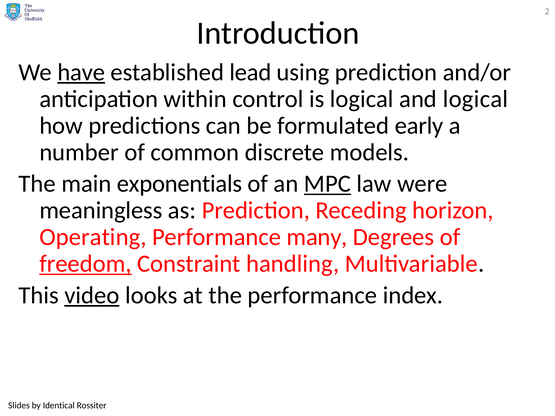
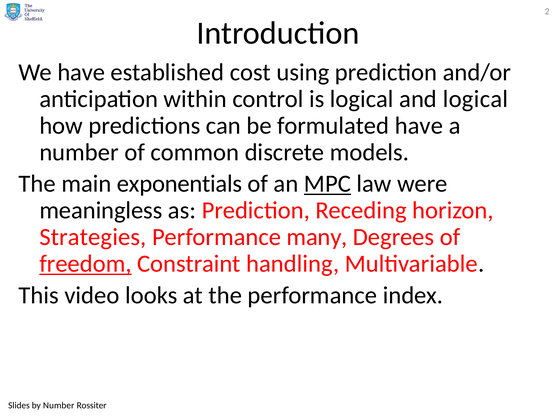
have underline: present -> none (81, 72)
lead: lead -> cost (250, 72)
formulated early: early -> have (419, 126)
Operating: Operating -> Strategies (93, 237)
video underline: present -> none (92, 295)
by Identical: Identical -> Number (59, 406)
